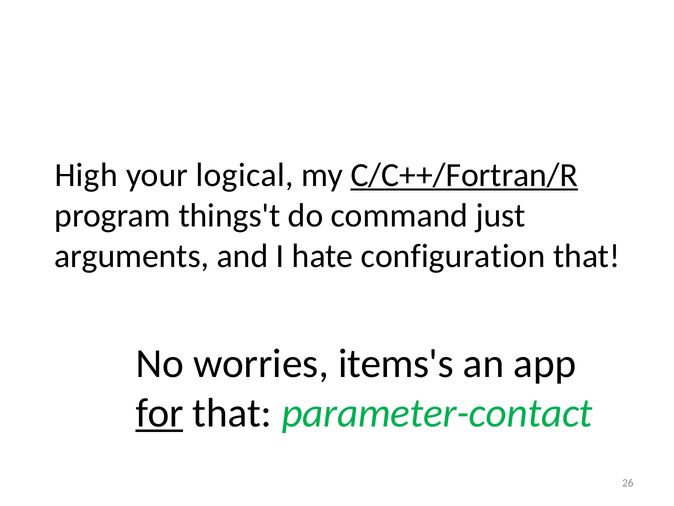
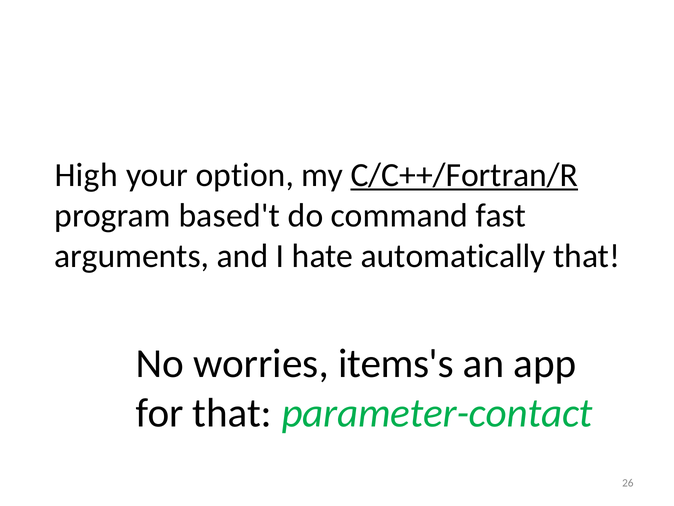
logical: logical -> option (245, 175)
things't: things't -> based't (229, 215)
just: just -> fast (501, 215)
configuration: configuration -> automatically (453, 256)
for underline: present -> none (159, 413)
